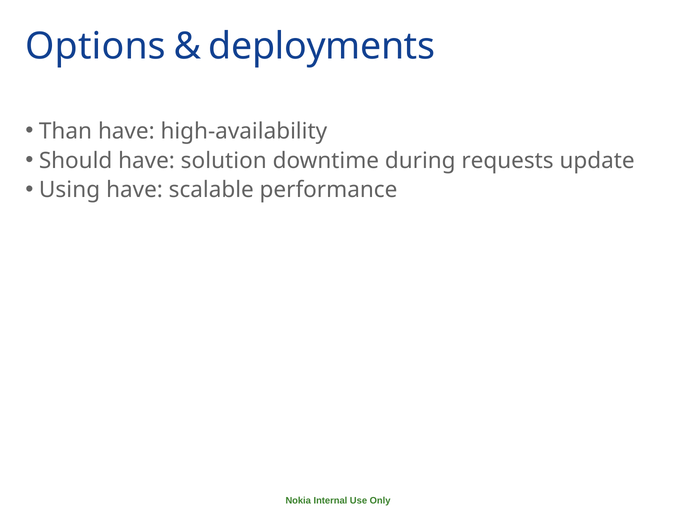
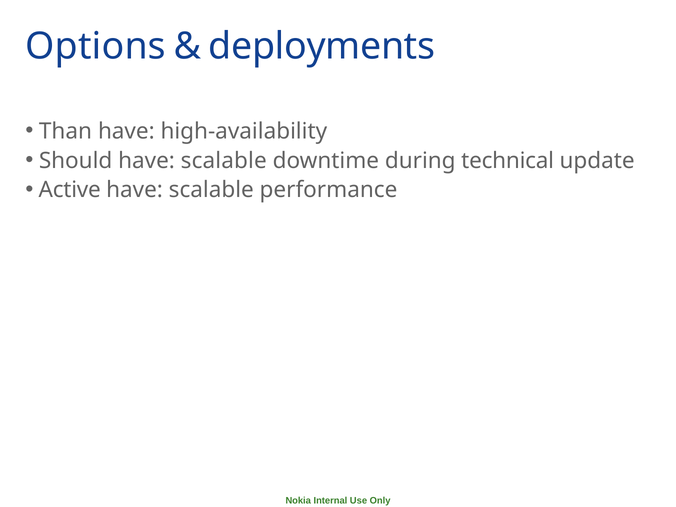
Should have solution: solution -> scalable (224, 161)
requests: requests -> technical (508, 161)
Using: Using -> Active (70, 190)
